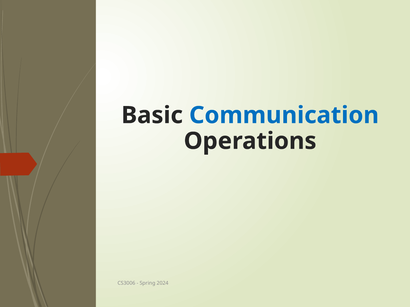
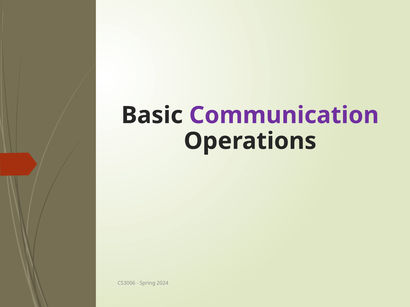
Communication colour: blue -> purple (284, 115)
